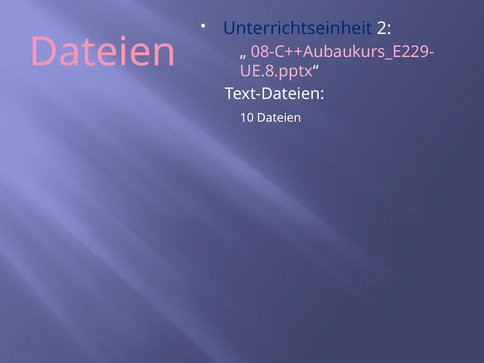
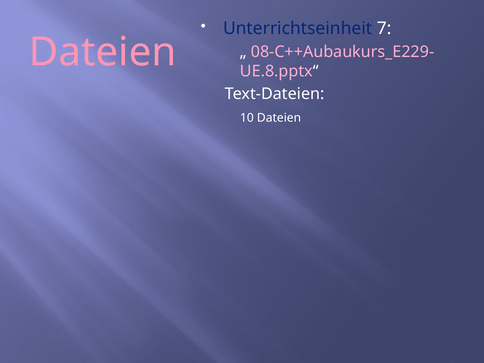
2: 2 -> 7 (384, 29)
